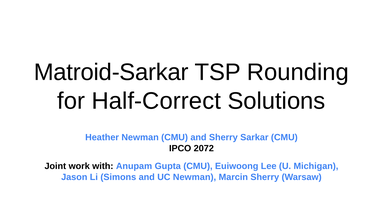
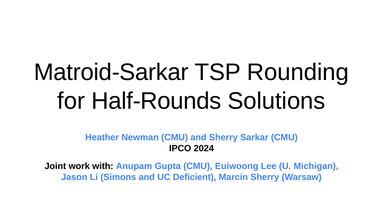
Half-Correct: Half-Correct -> Half-Rounds (156, 101)
2072: 2072 -> 2024 (204, 148)
UC Newman: Newman -> Deficient (195, 177)
